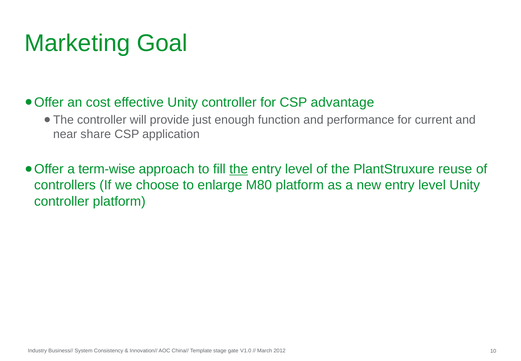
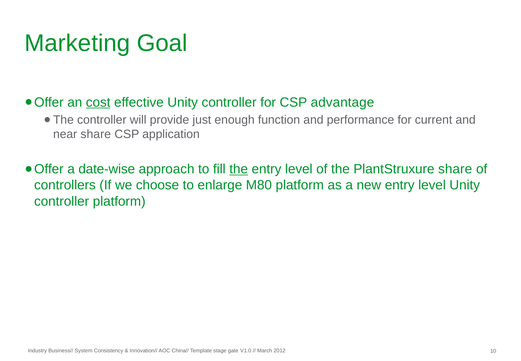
cost underline: none -> present (98, 102)
term-wise: term-wise -> date-wise (107, 169)
PlantStruxure reuse: reuse -> share (455, 169)
